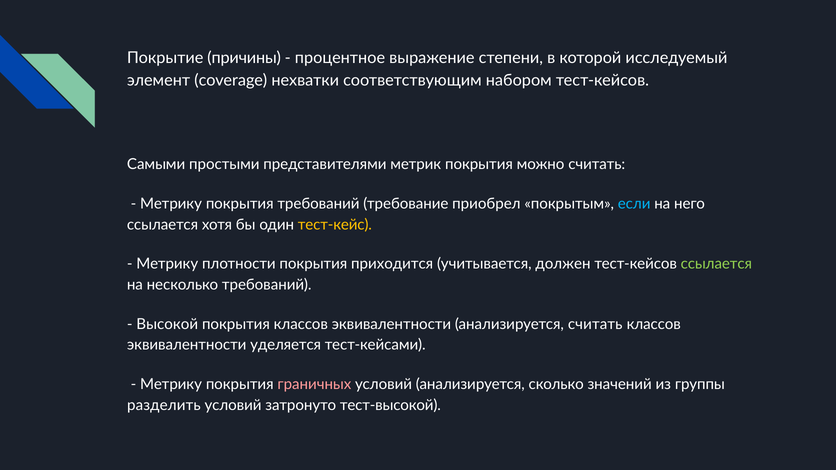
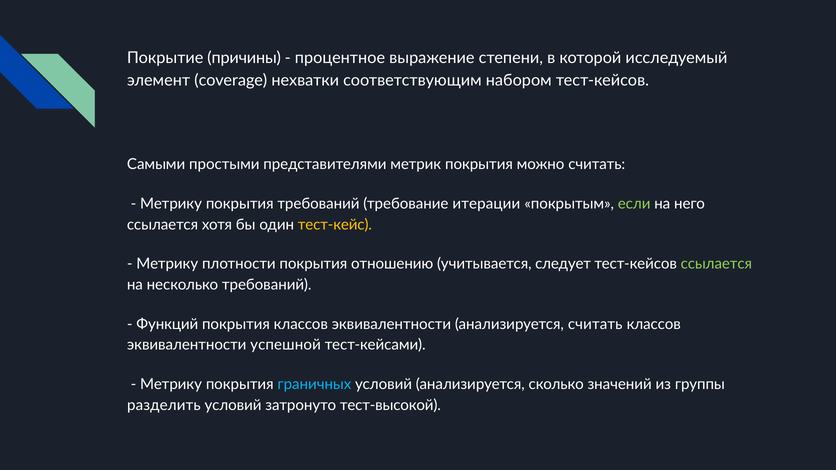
приобрел: приобрел -> итерации (486, 204)
если colour: light blue -> light green (634, 204)
приходится: приходится -> отношению (392, 264)
должен: должен -> следует (563, 264)
Высокой: Высокой -> Функций (167, 324)
уделяется: уделяется -> успешной (286, 345)
граничных colour: pink -> light blue (314, 385)
